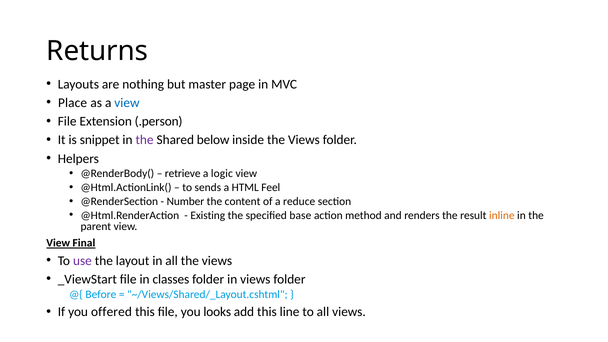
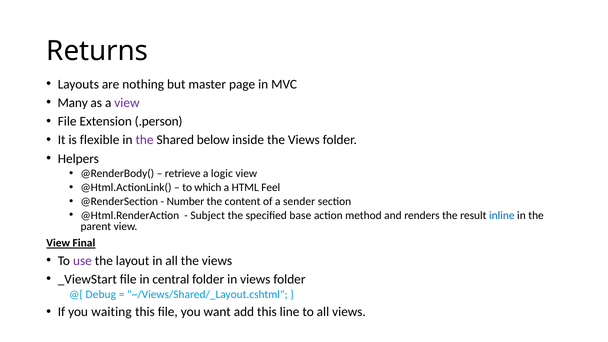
Place: Place -> Many (73, 103)
view colour: blue -> purple (127, 103)
snippet: snippet -> flexible (100, 140)
sends: sends -> which (208, 188)
reduce: reduce -> sender (299, 201)
Existing: Existing -> Subject (208, 215)
inline colour: orange -> blue (502, 215)
classes: classes -> central (171, 279)
Before: Before -> Debug (101, 294)
offered: offered -> waiting (111, 312)
looks: looks -> want (217, 312)
